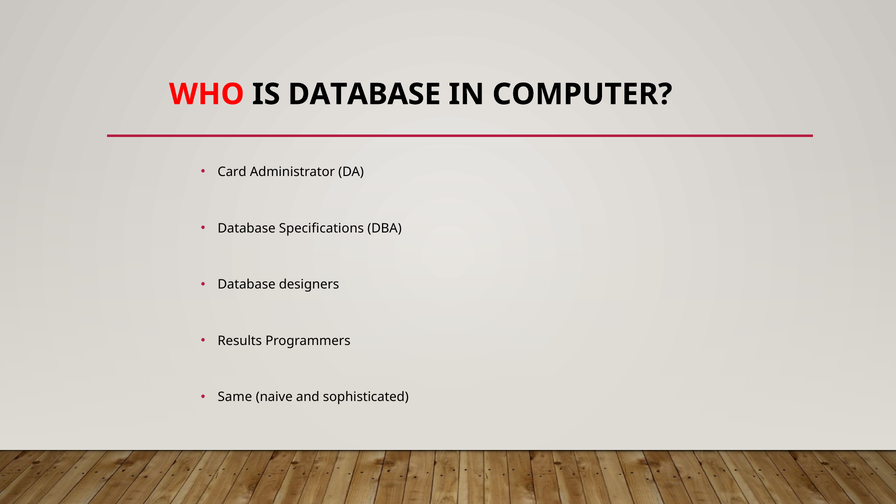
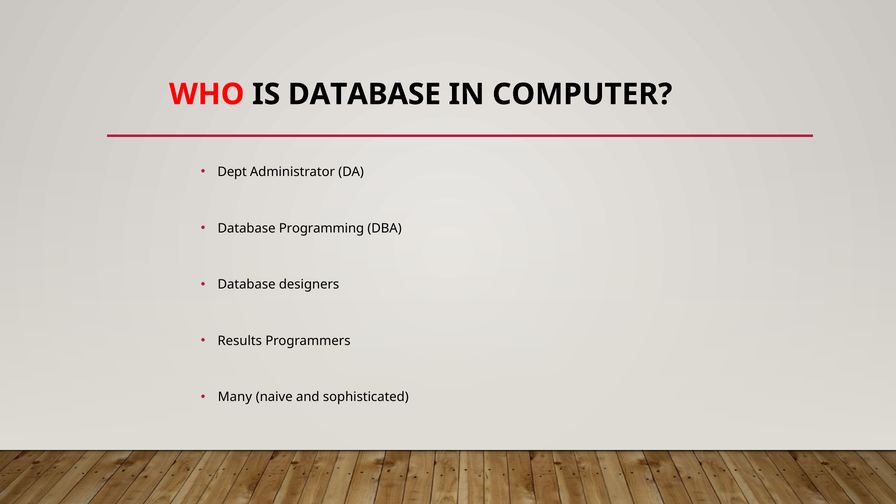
Card: Card -> Dept (232, 172)
Specifications: Specifications -> Programming (321, 228)
Same: Same -> Many (235, 397)
